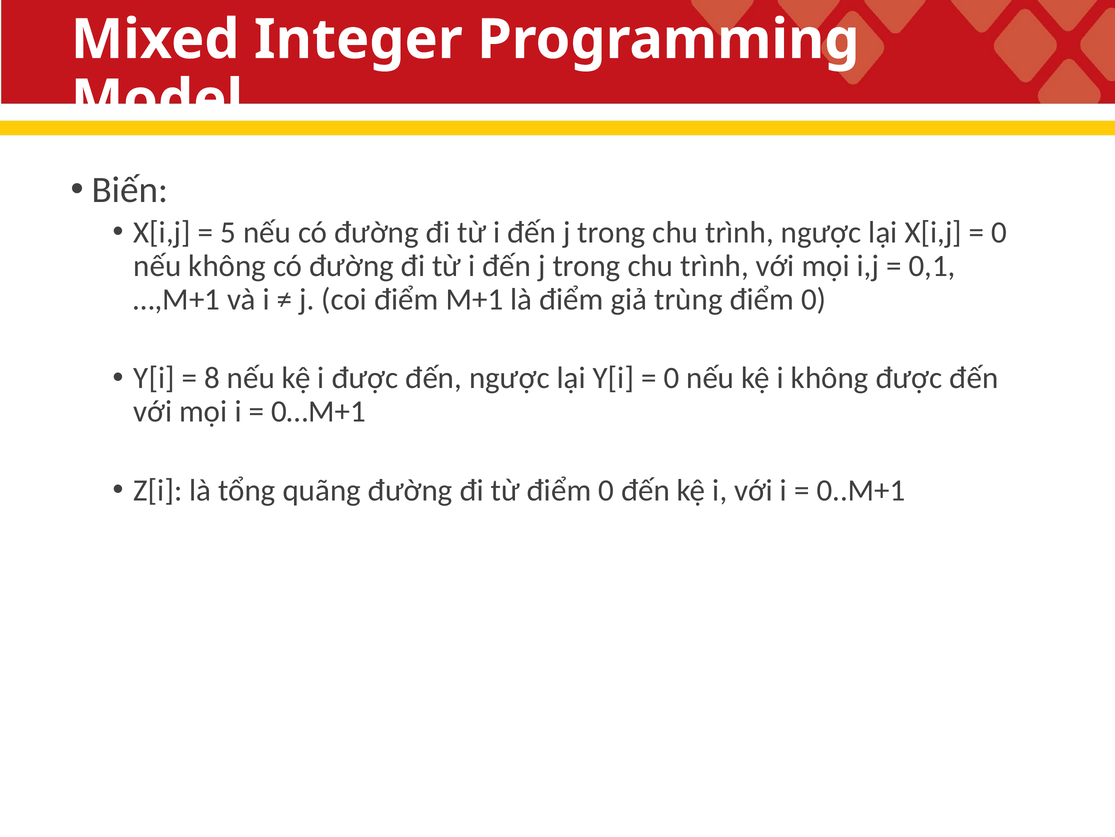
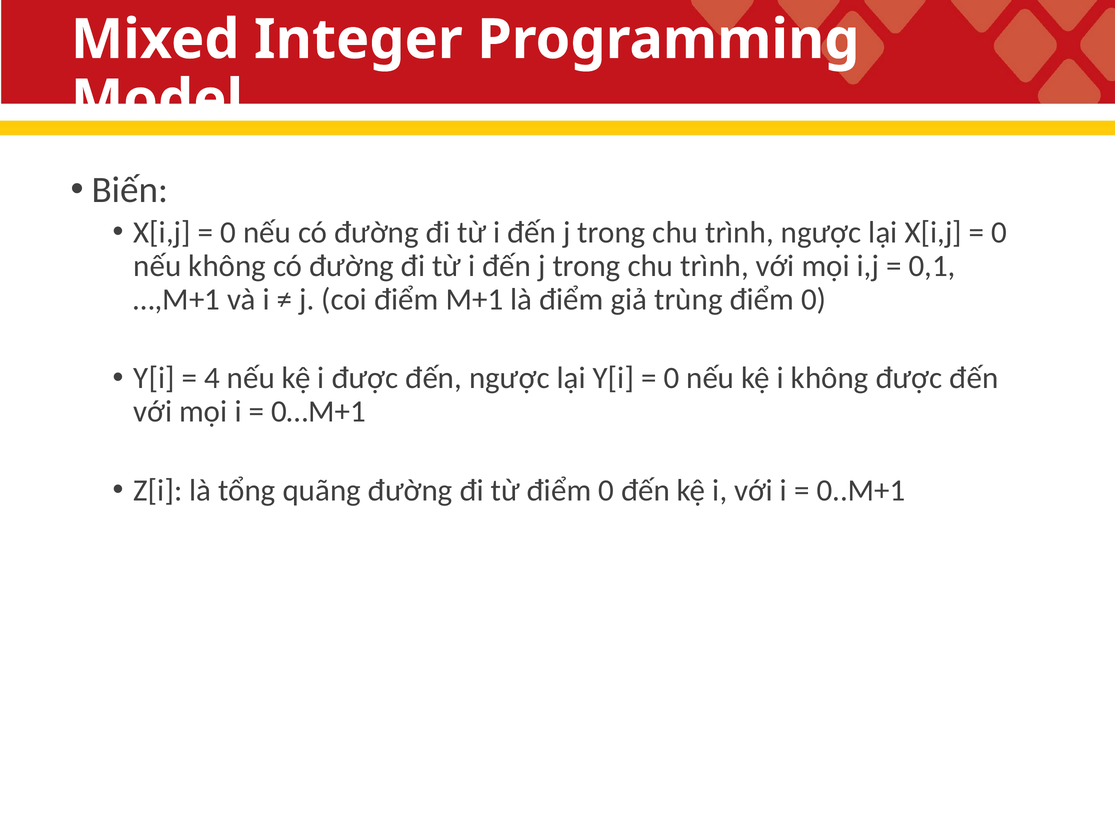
5: 5 -> 0 (228, 232)
8: 8 -> 4 (212, 378)
